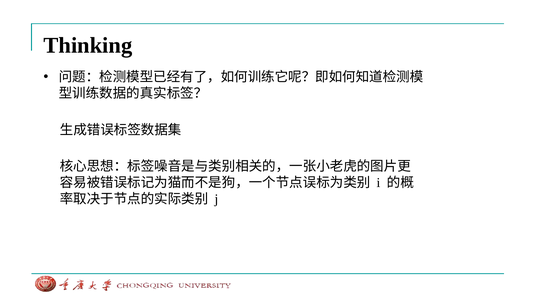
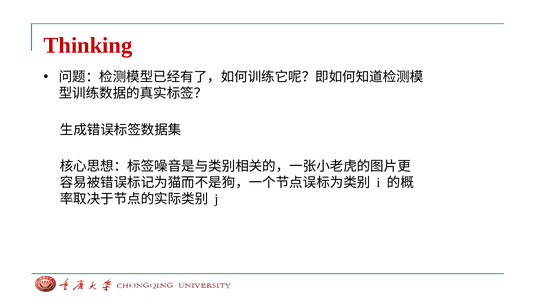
Thinking colour: black -> red (88, 45)
